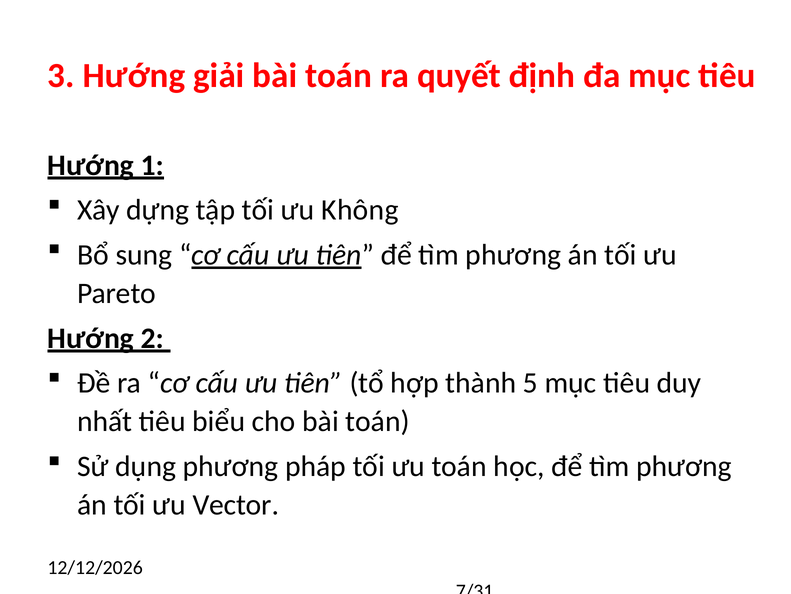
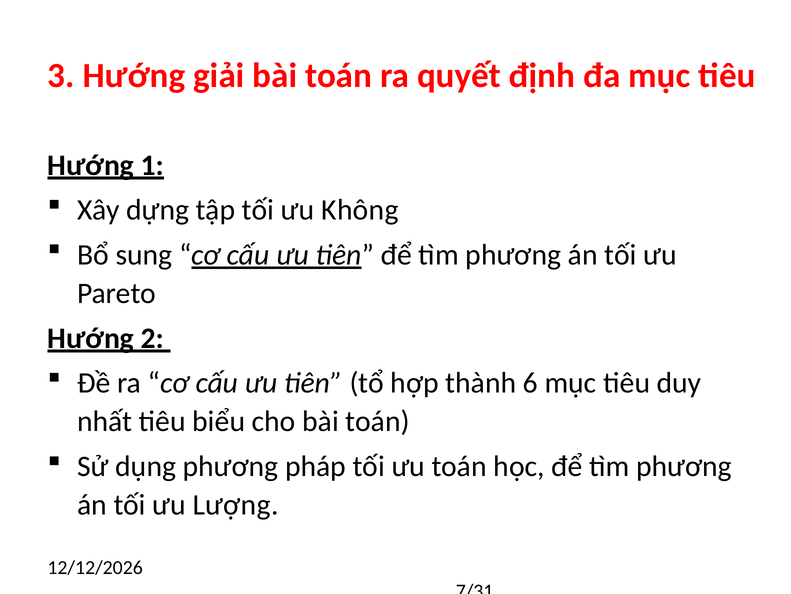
5: 5 -> 6 (530, 383)
Vector: Vector -> Lượng (236, 504)
